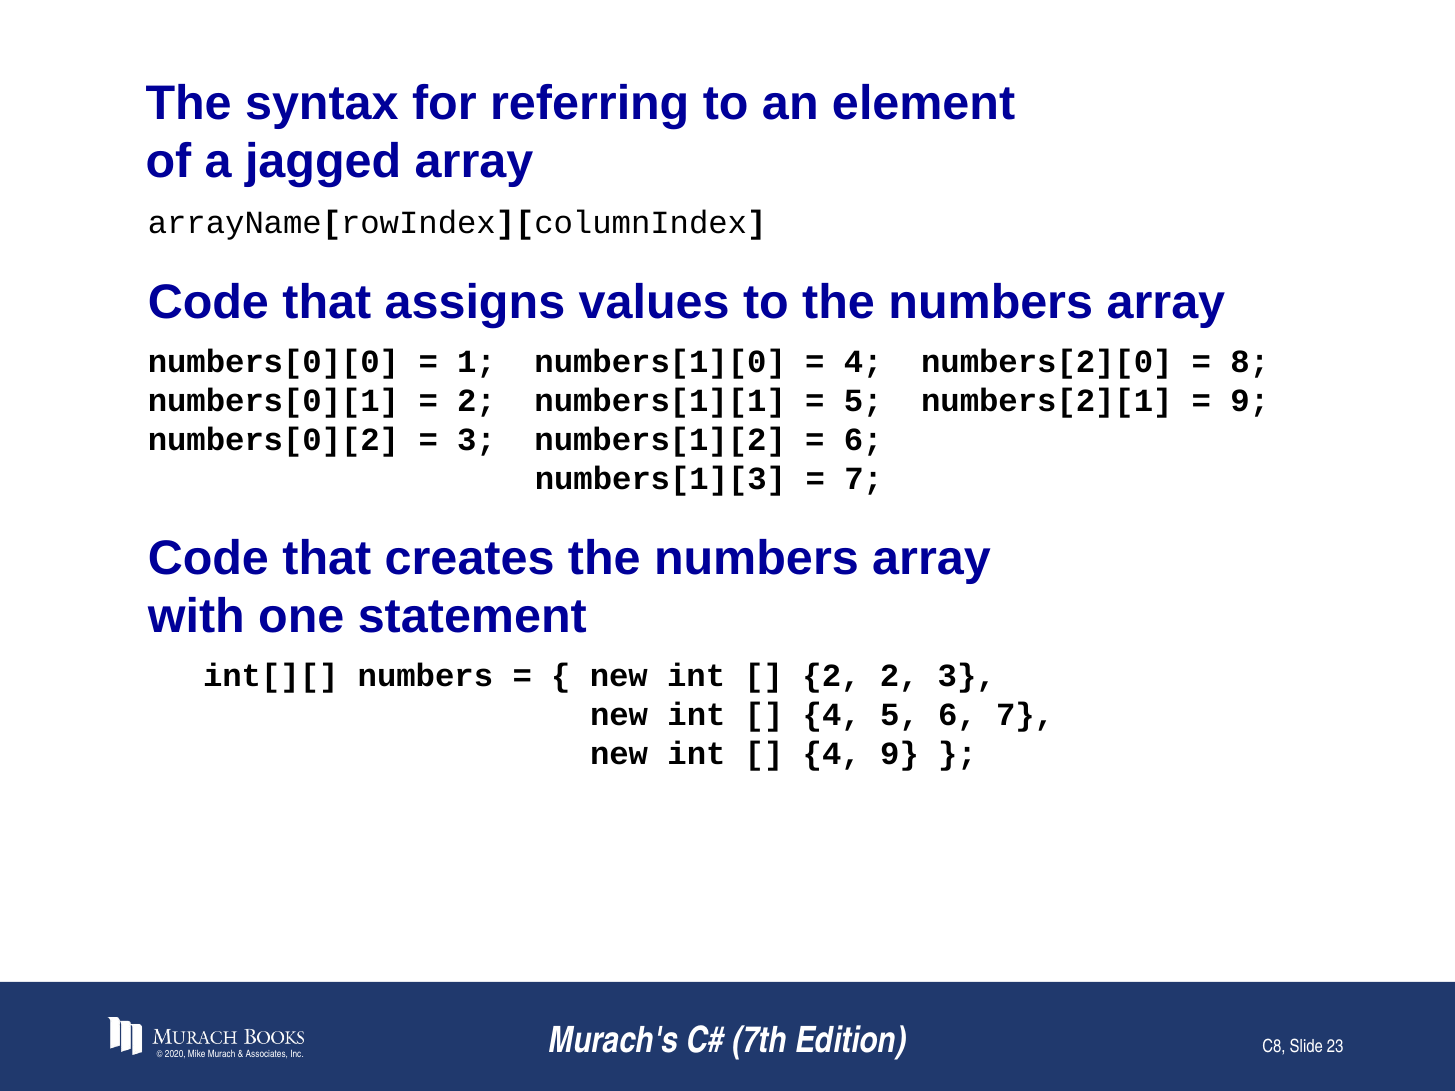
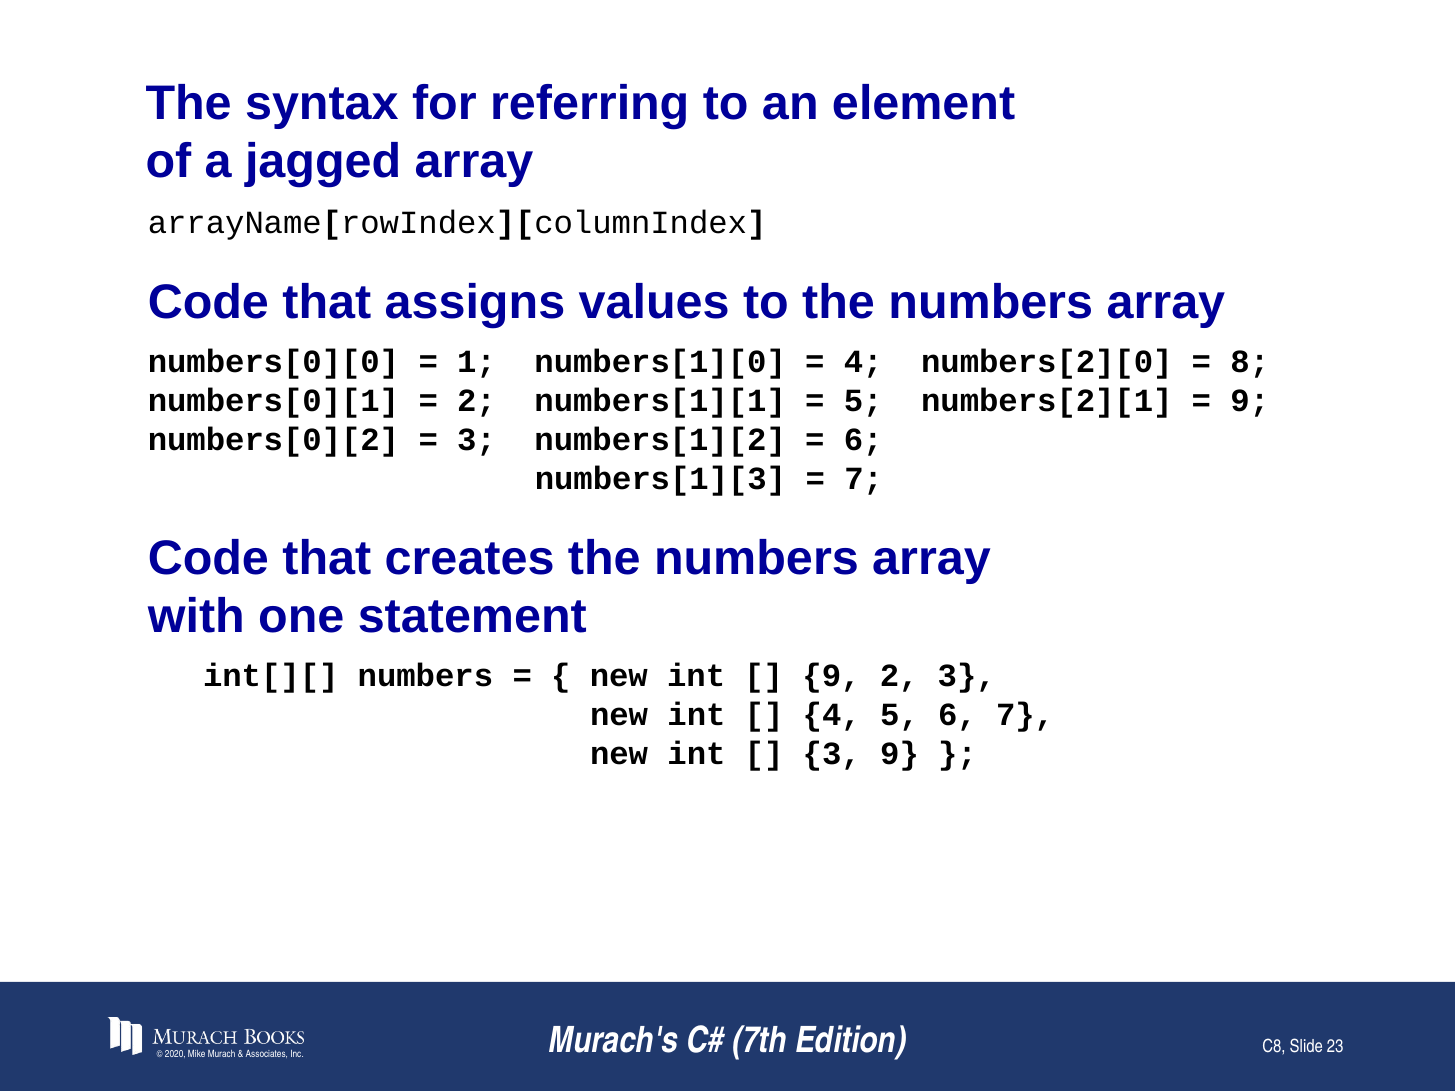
2: 2 -> 9 (831, 676)
4: 4 -> 3 (832, 754)
